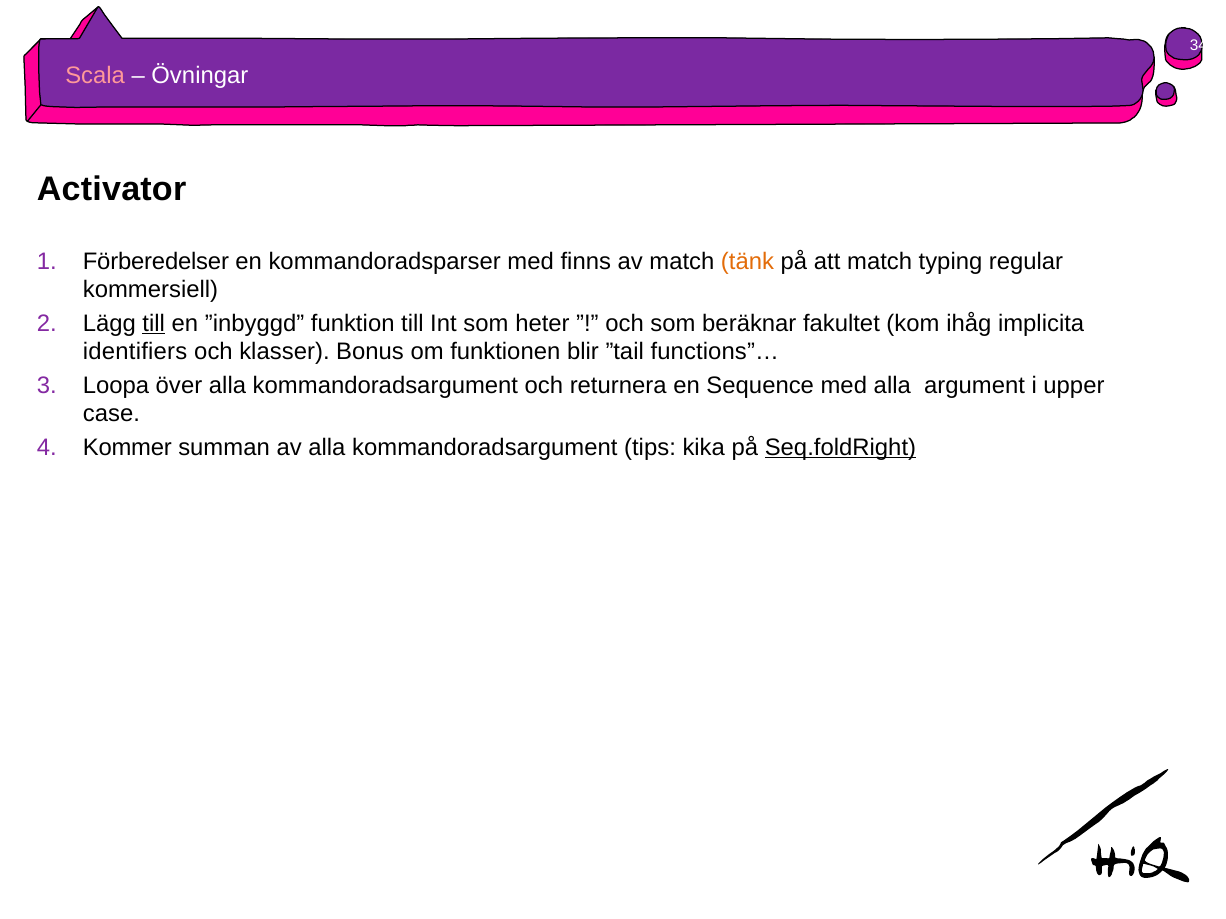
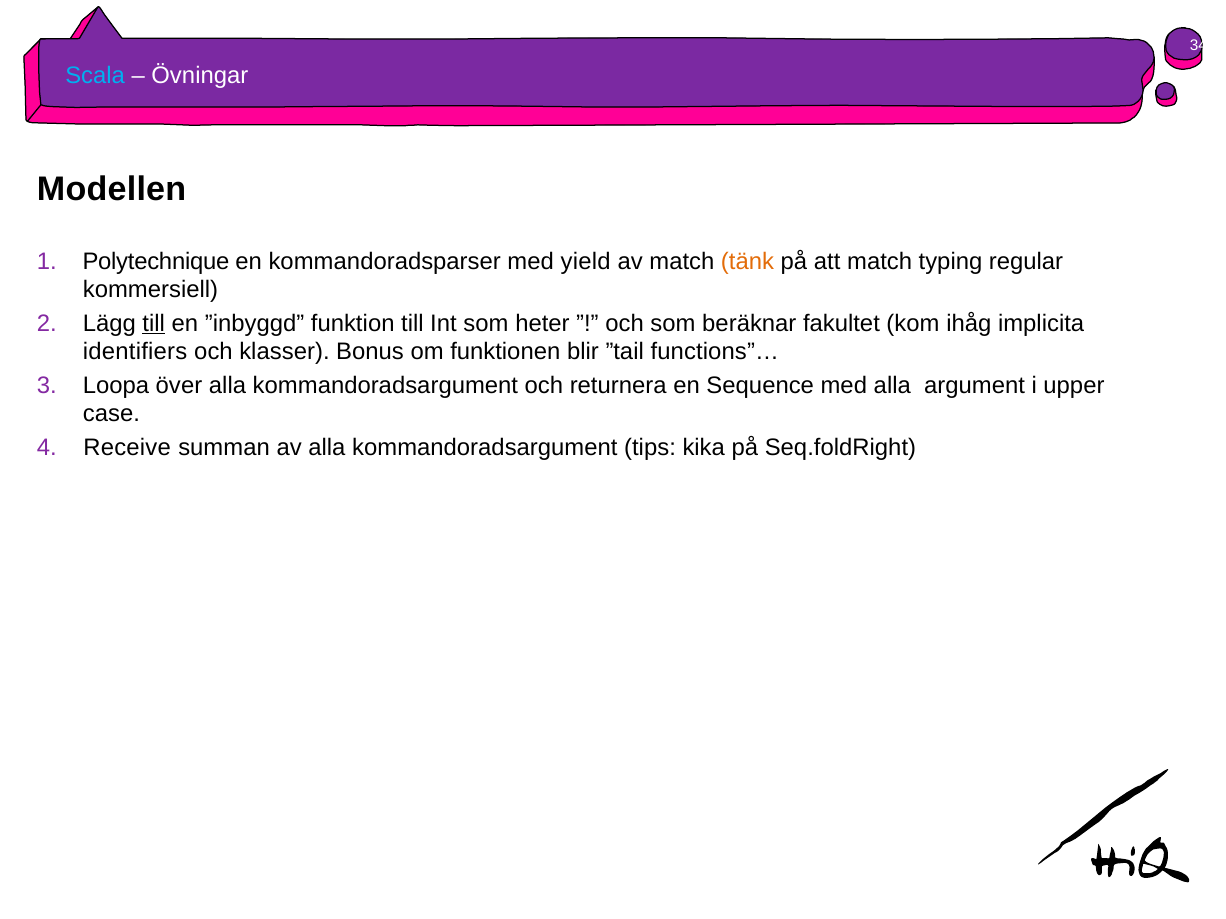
Scala colour: pink -> light blue (95, 75)
Activator: Activator -> Modellen (112, 189)
Förberedelser: Förberedelser -> Polytechnique (156, 262)
finns: finns -> yield (586, 262)
Kommer: Kommer -> Receive (127, 448)
Seq.foldRight underline: present -> none (840, 448)
